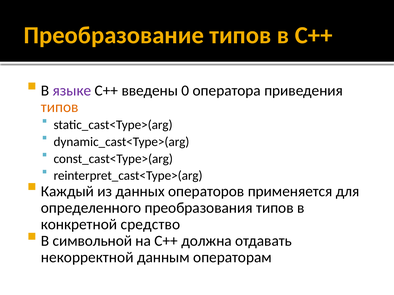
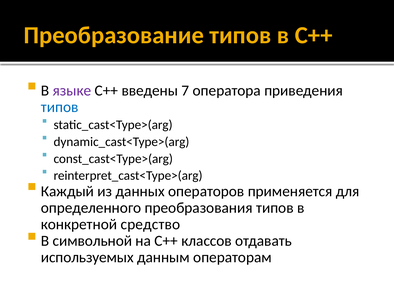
0: 0 -> 7 (185, 91)
типов colour: orange -> blue (60, 107)
должна: должна -> классов (207, 241)
некорректной: некорректной -> используемых (87, 258)
